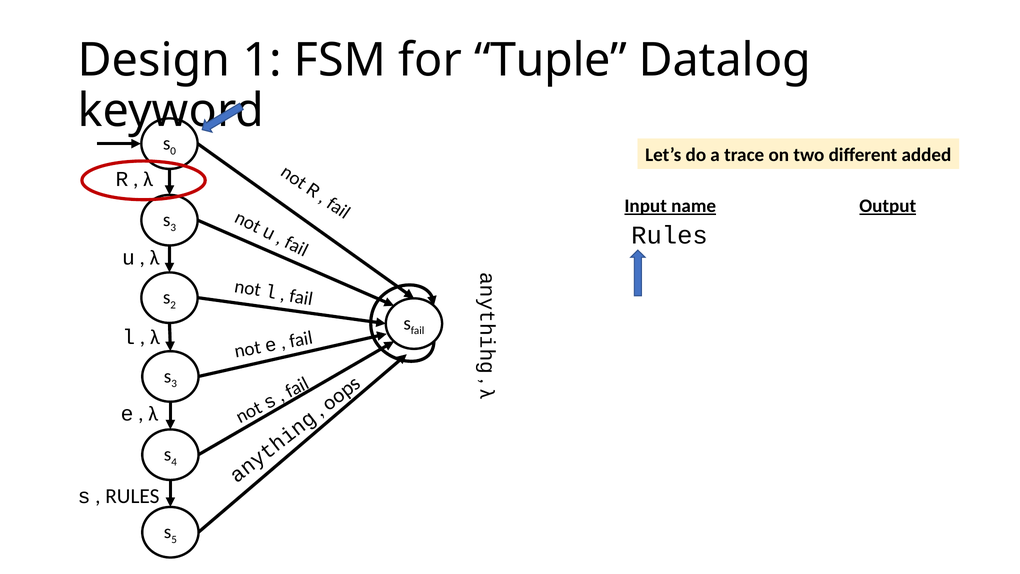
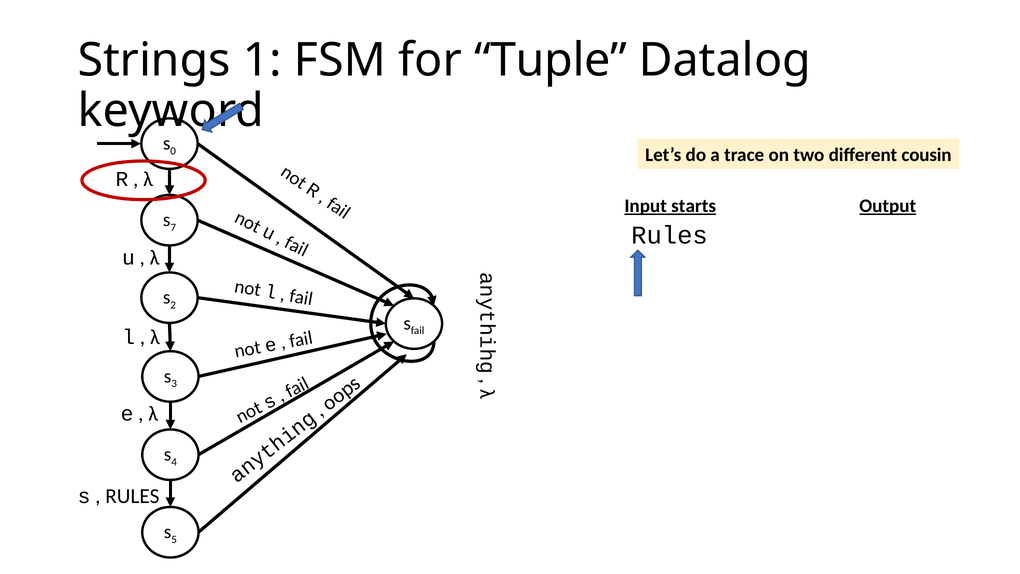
Design: Design -> Strings (154, 60)
added: added -> cousin (927, 155)
name: name -> starts (694, 206)
3: 3 -> 7 (173, 227)
